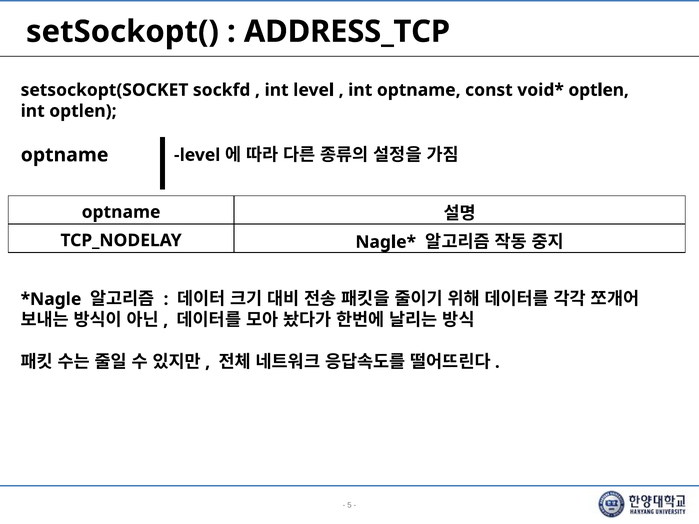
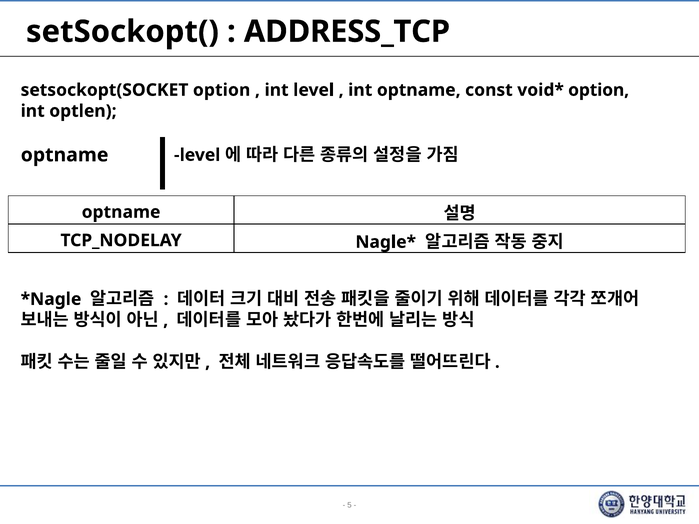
setsockopt(SOCKET sockfd: sockfd -> option (222, 90)
optlen: optlen -> option (599, 90)
